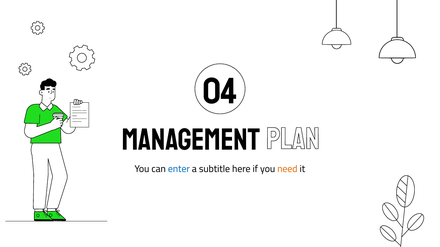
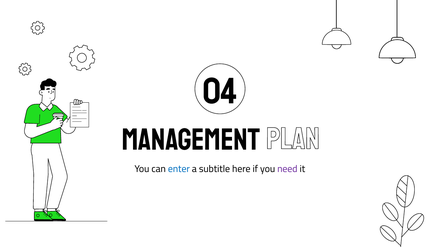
need colour: orange -> purple (287, 169)
